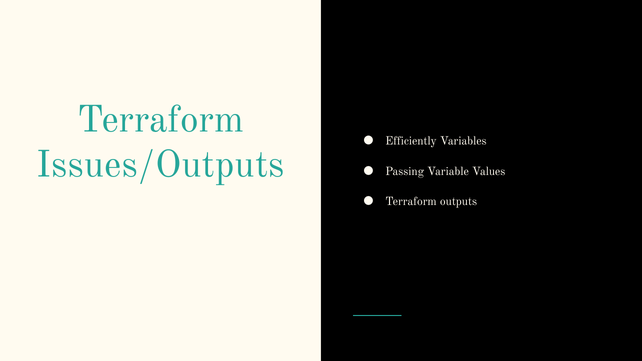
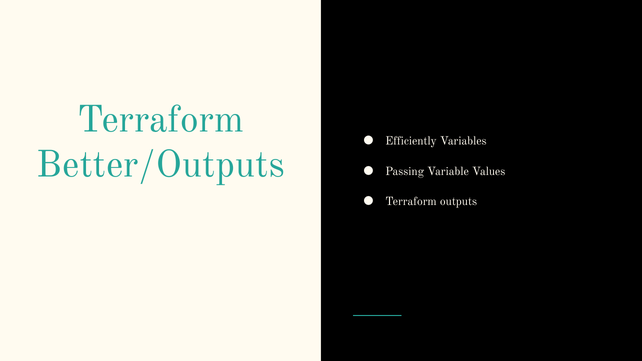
Issues/Outputs: Issues/Outputs -> Better/Outputs (161, 164)
